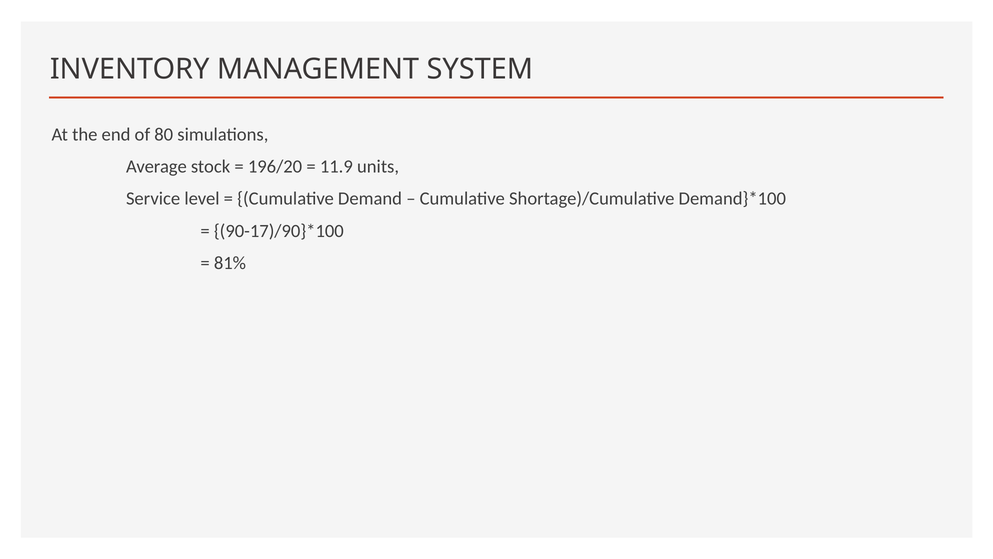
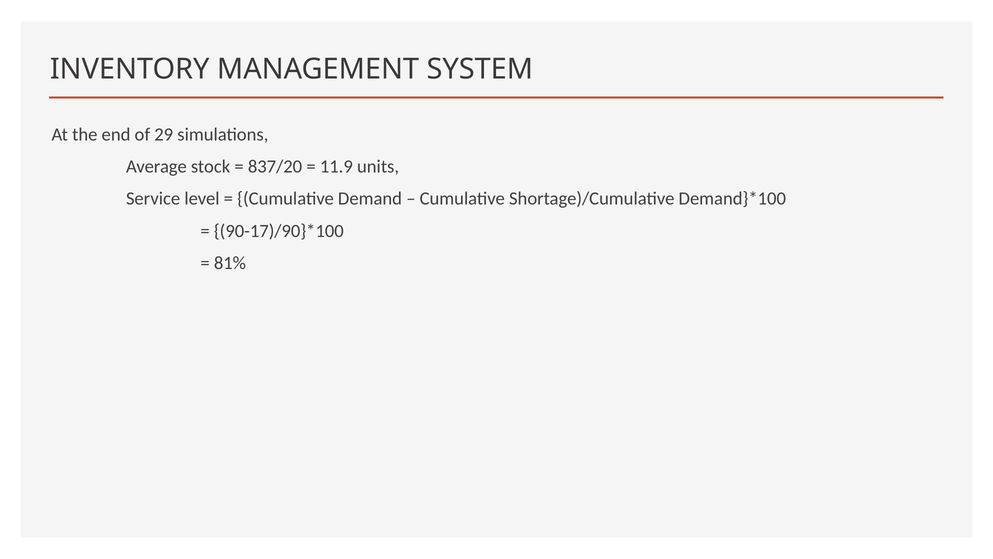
80: 80 -> 29 (164, 134)
196/20: 196/20 -> 837/20 (275, 166)
